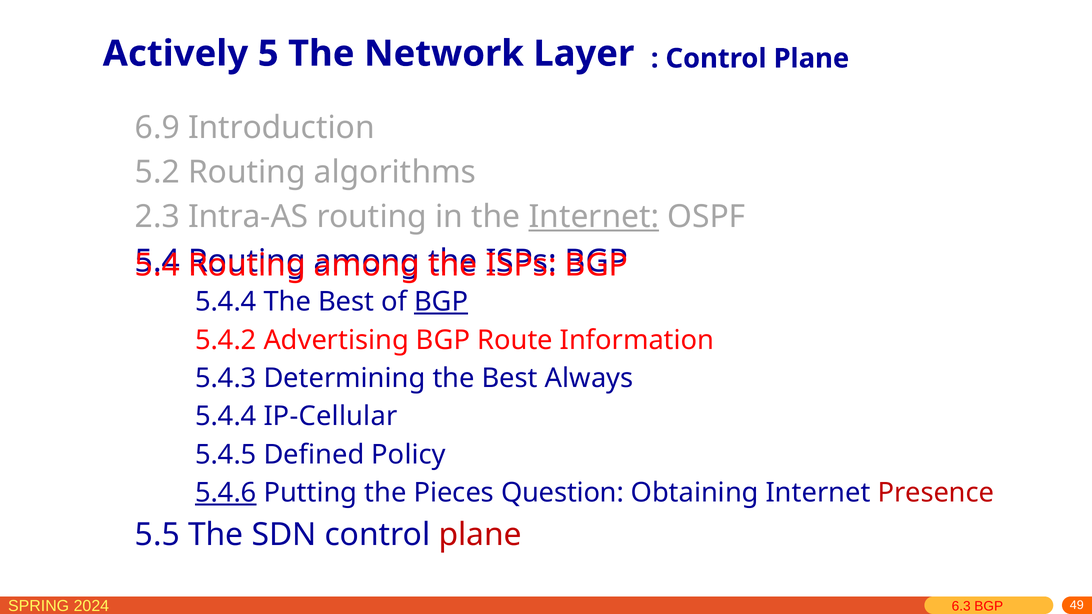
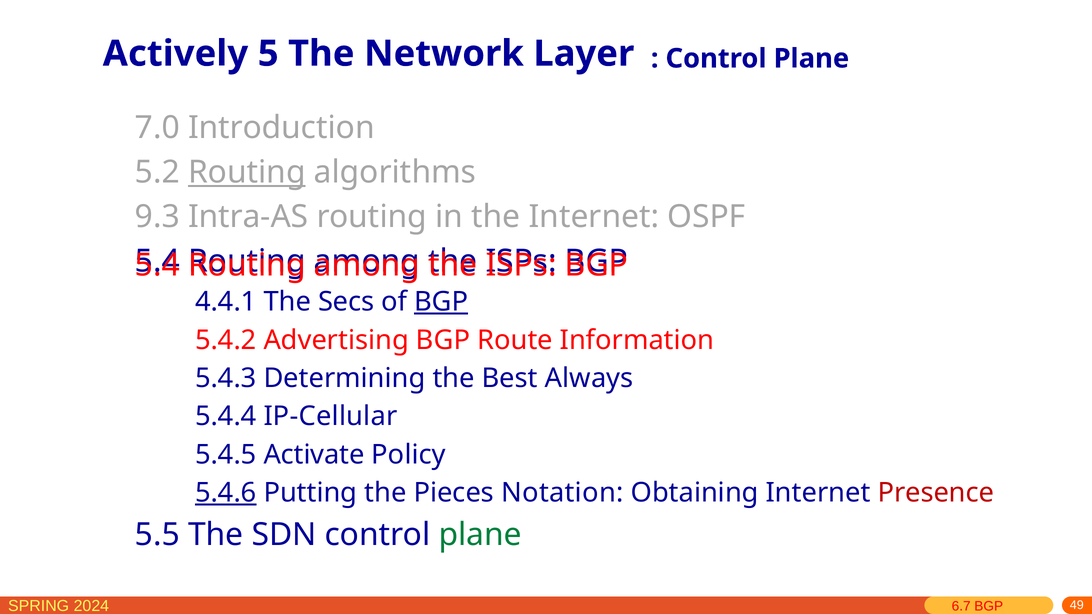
6.9: 6.9 -> 7.0 (157, 128)
Routing underline: none -> present (247, 172)
2.3: 2.3 -> 9.3 (157, 217)
Internet underline: present -> none (594, 217)
5.4.4: 5.4.4 -> 4.4.1 (226, 302)
Best: Best -> Secs (346, 302)
Defined: Defined -> Activate (314, 455)
Question: Question -> Notation (562, 493)
plane colour: red -> green (480, 535)
6.3: 6.3 -> 6.7 (961, 606)
